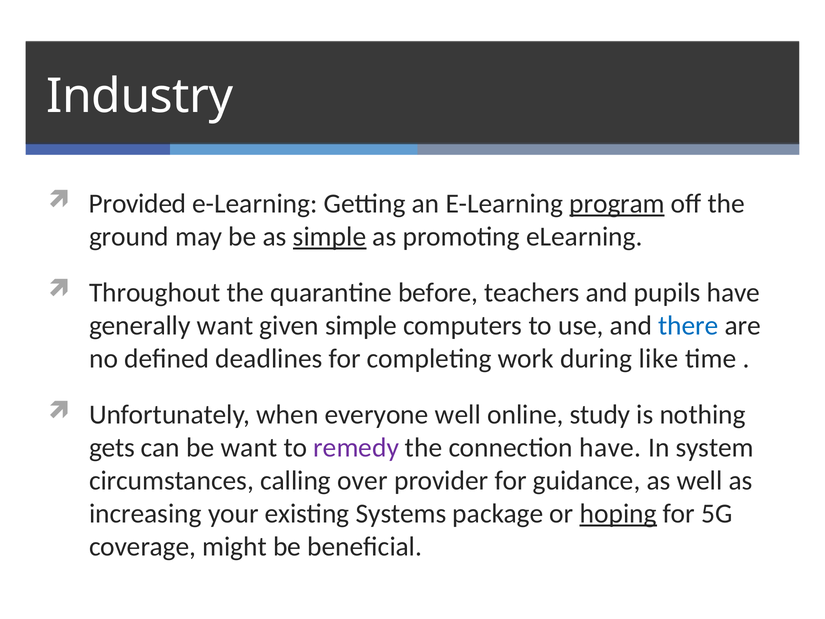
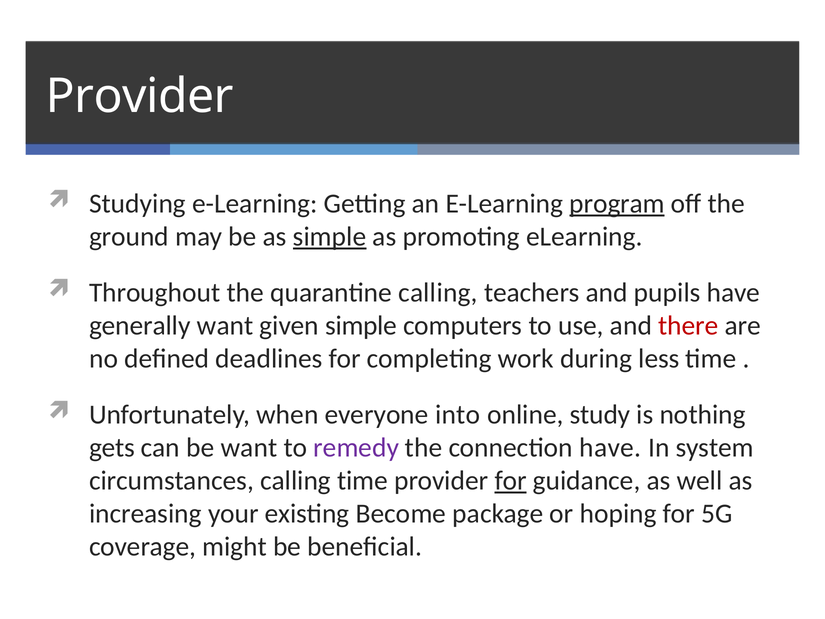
Industry: Industry -> Provider (140, 96)
Provided: Provided -> Studying (137, 204)
quarantine before: before -> calling (438, 293)
there colour: blue -> red (688, 326)
like: like -> less (659, 359)
everyone well: well -> into (458, 414)
calling over: over -> time (363, 480)
for underline: none -> present (511, 480)
Systems: Systems -> Become (401, 513)
hoping underline: present -> none (618, 513)
